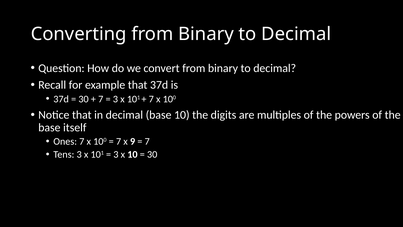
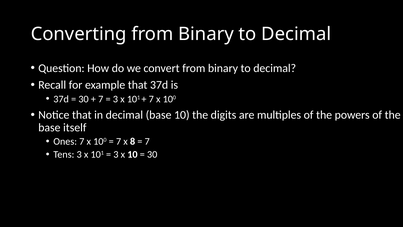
9: 9 -> 8 (133, 141)
